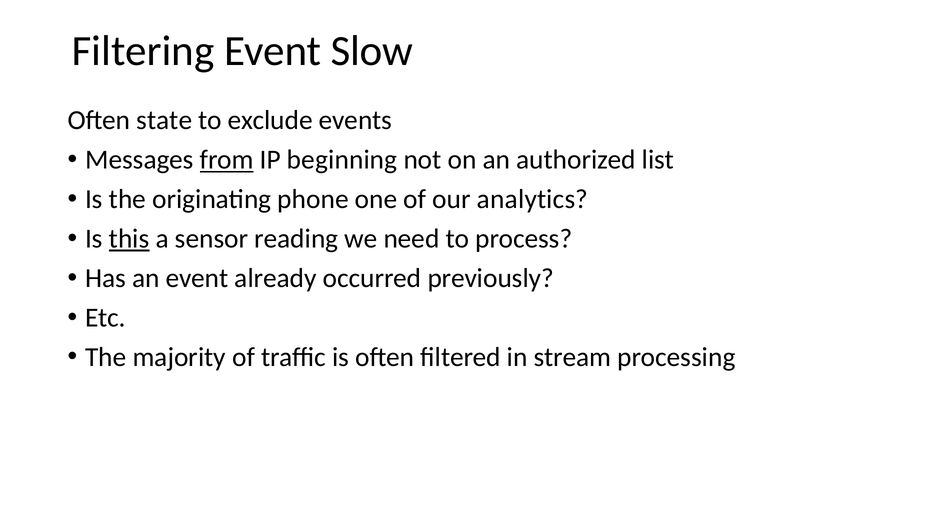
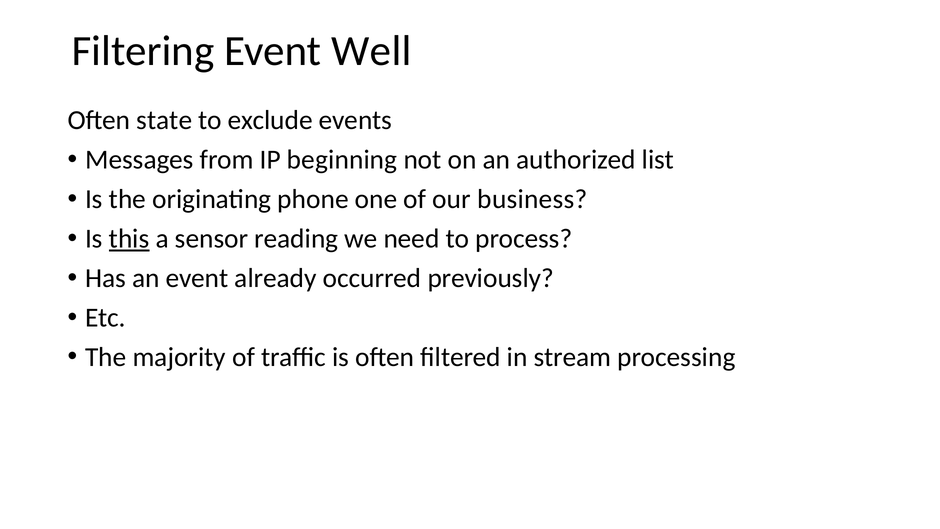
Slow: Slow -> Well (371, 51)
from underline: present -> none (227, 160)
analytics: analytics -> business (533, 199)
